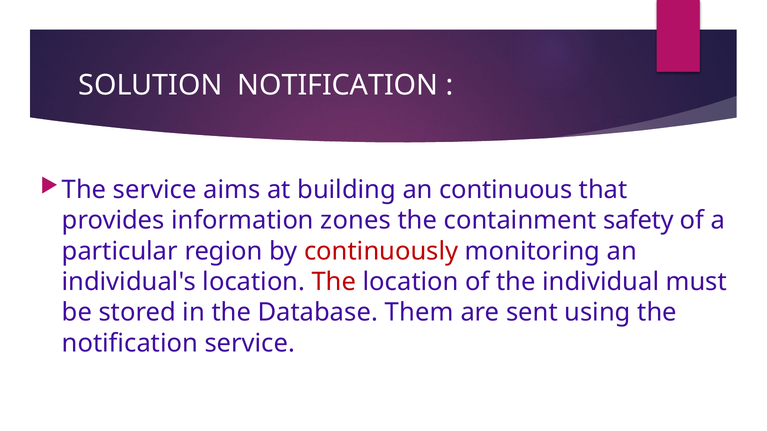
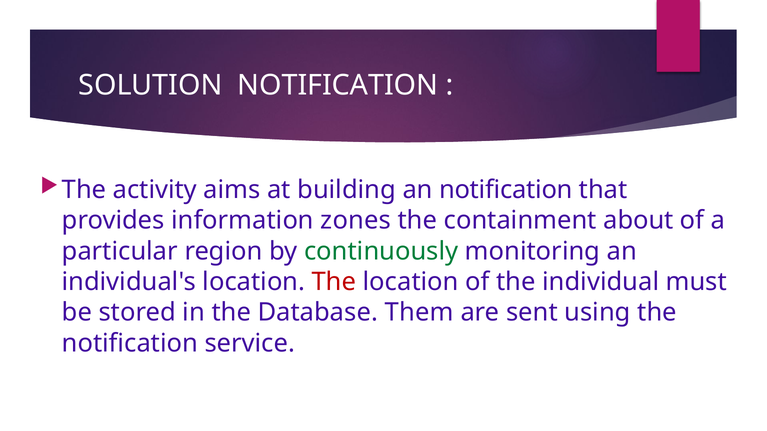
The service: service -> activity (155, 190)
an continuous: continuous -> notification (506, 190)
safety: safety -> about (638, 221)
continuously colour: red -> green (381, 251)
